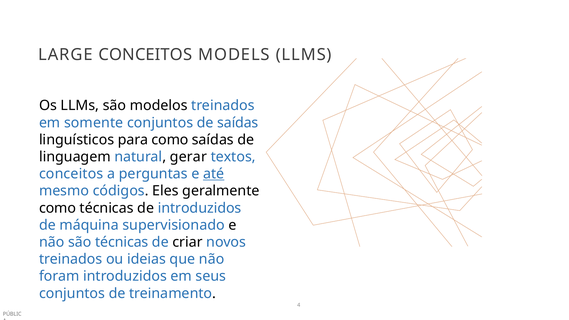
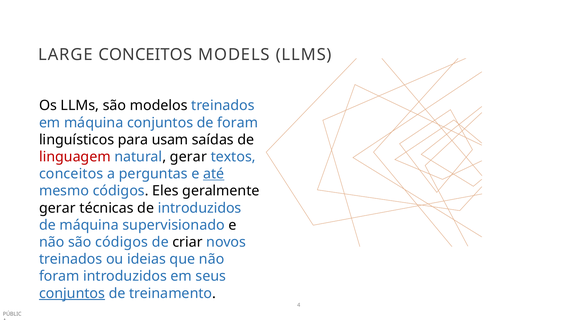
em somente: somente -> máquina (94, 123)
de saídas: saídas -> foram (238, 123)
para como: como -> usam (170, 140)
linguagem colour: black -> red (75, 157)
como: como -> gerar (57, 208)
são técnicas: técnicas -> códigos (122, 242)
conjuntos underline: none -> present (72, 293)
